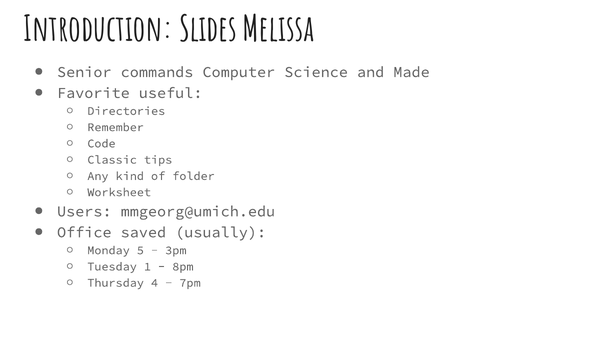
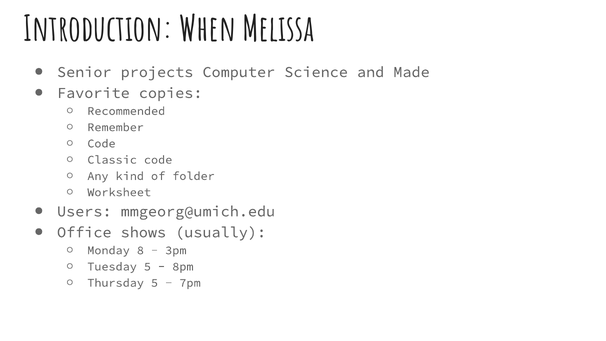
Slides: Slides -> When (208, 30)
commands: commands -> projects (157, 72)
useful: useful -> copies (171, 93)
Directories: Directories -> Recommended (126, 111)
Classic tips: tips -> code (158, 160)
saved: saved -> shows (143, 232)
5: 5 -> 8 (140, 250)
Tuesday 1: 1 -> 5 (147, 266)
Thursday 4: 4 -> 5 (155, 283)
